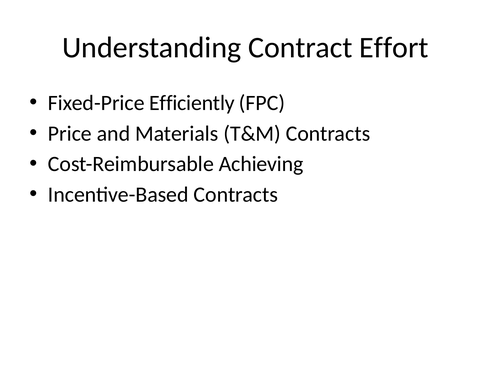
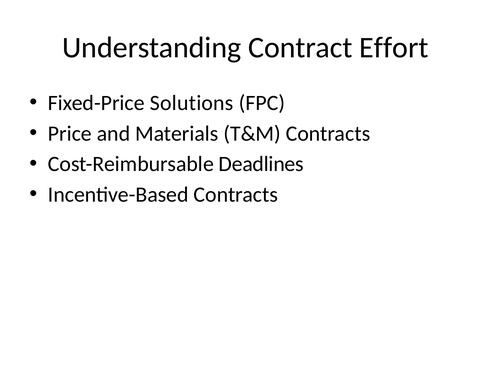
Efficiently: Efficiently -> Solutions (192, 103)
Achieving: Achieving -> Deadlines (261, 164)
